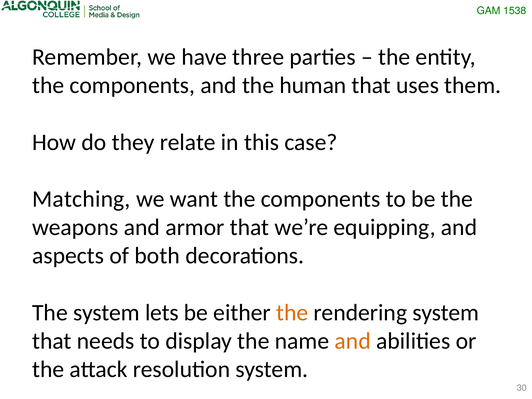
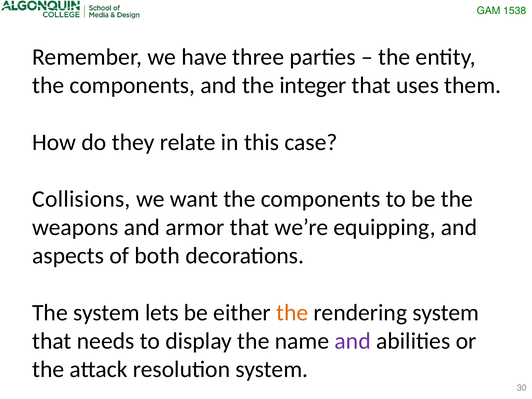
human: human -> integer (313, 86)
Matching: Matching -> Collisions (81, 199)
and colour: orange -> purple (353, 341)
